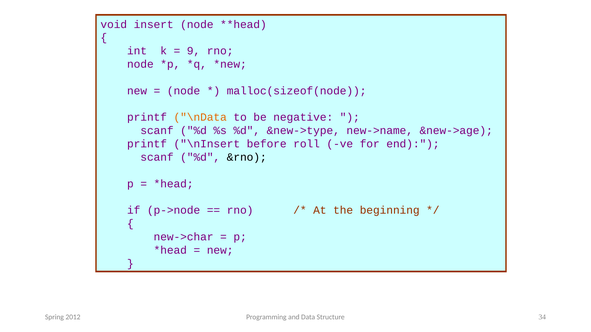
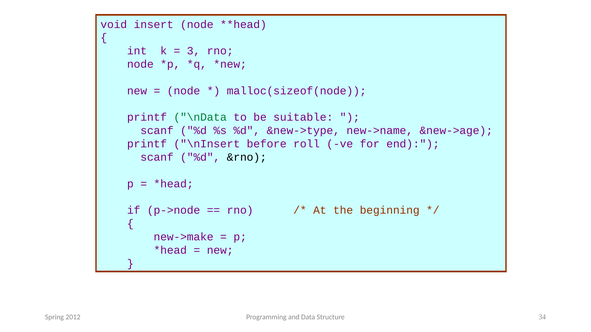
9: 9 -> 3 (194, 51)
\nData colour: orange -> green (200, 117)
negative: negative -> suitable (303, 117)
new->char: new->char -> new->make (184, 237)
